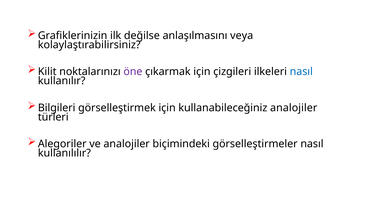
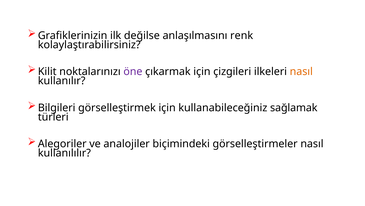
veya: veya -> renk (242, 35)
nasıl colour: blue -> orange (301, 71)
kullanabileceğiniz analojiler: analojiler -> sağlamak (294, 107)
